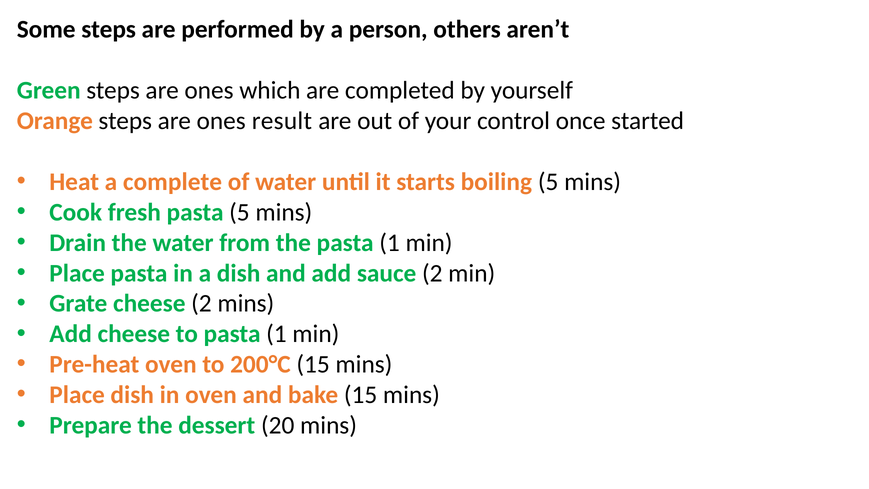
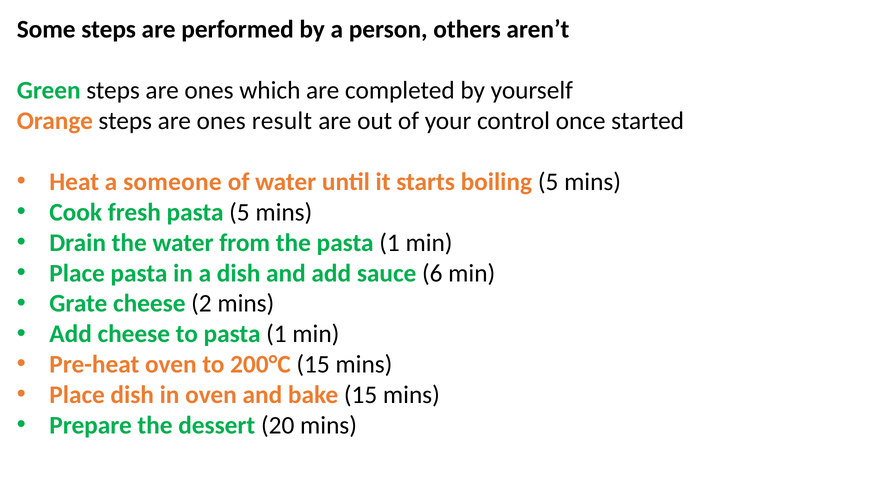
complete: complete -> someone (172, 182)
sauce 2: 2 -> 6 (432, 273)
